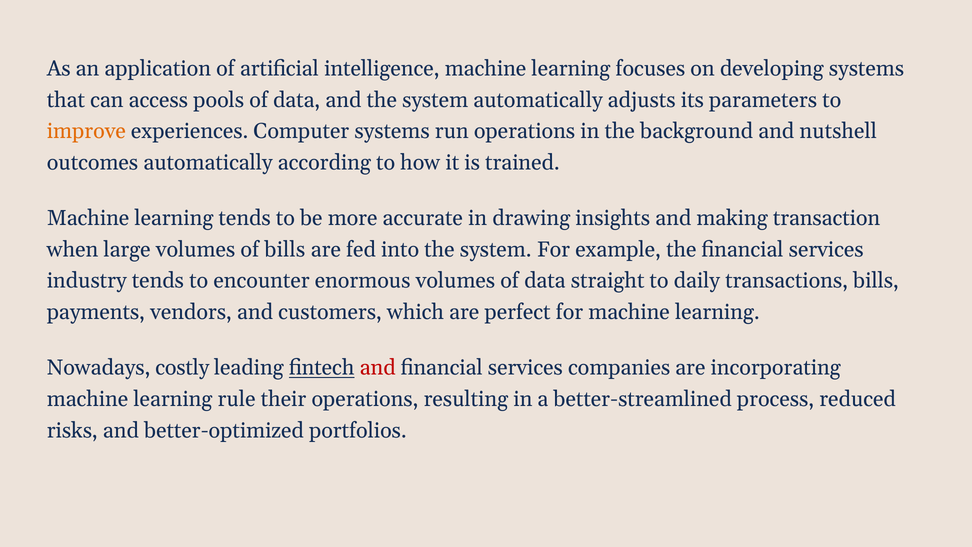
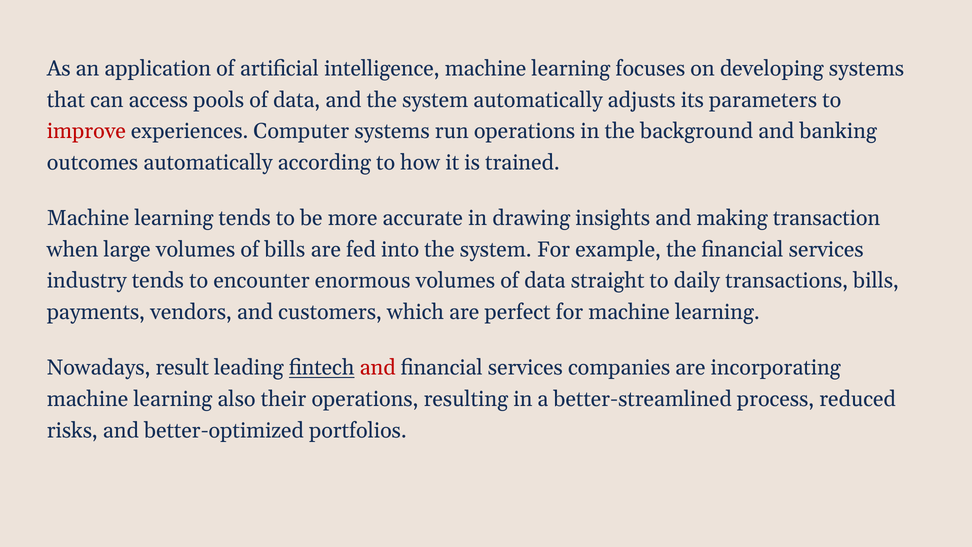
improve colour: orange -> red (86, 131)
nutshell: nutshell -> banking (838, 131)
costly: costly -> result (182, 368)
rule: rule -> also (237, 399)
